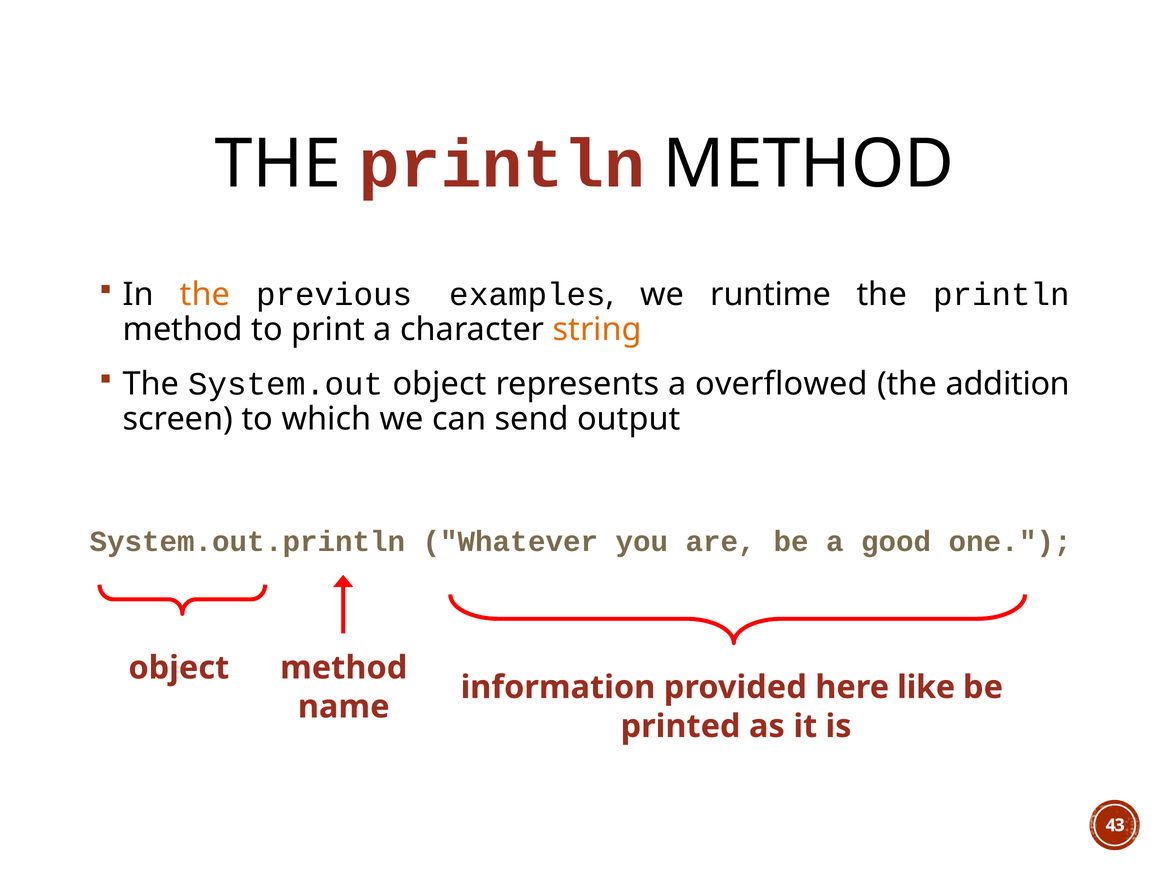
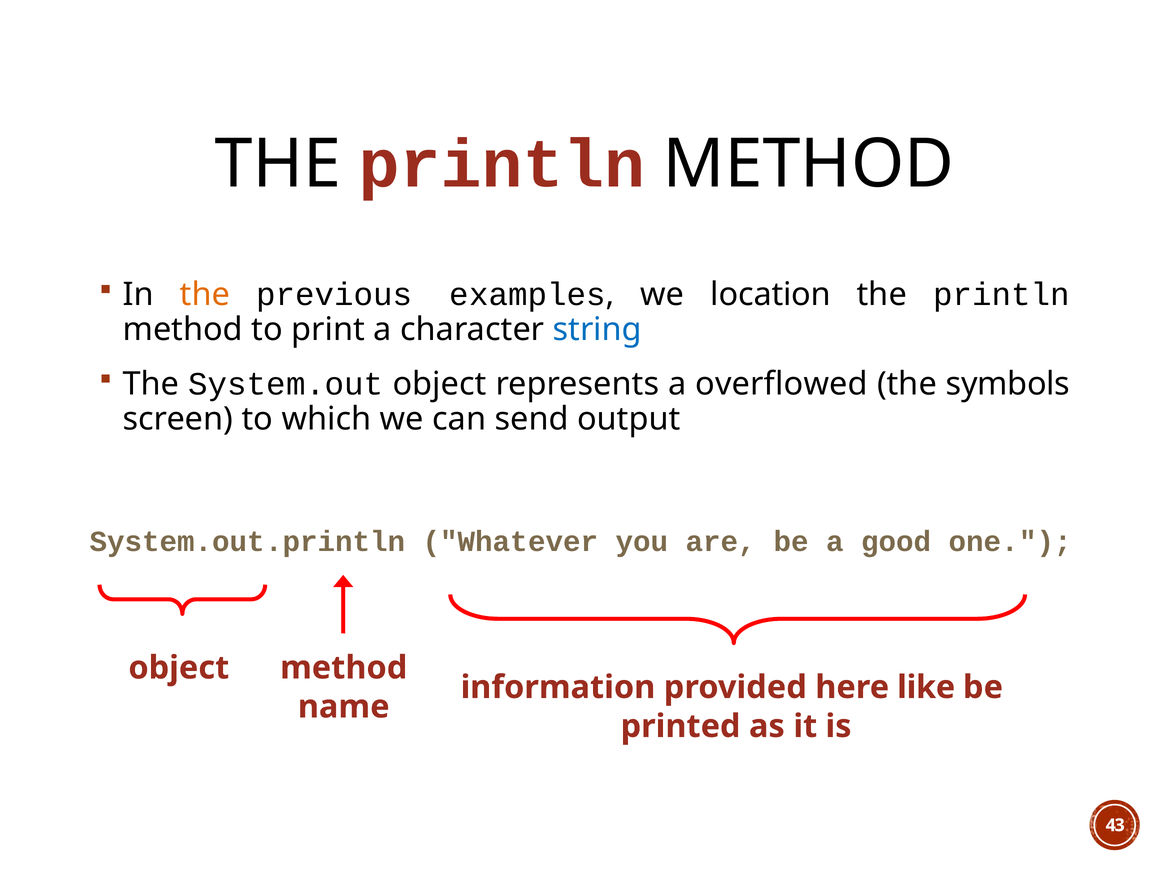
runtime: runtime -> location (771, 294)
string colour: orange -> blue (597, 329)
addition: addition -> symbols (1008, 384)
